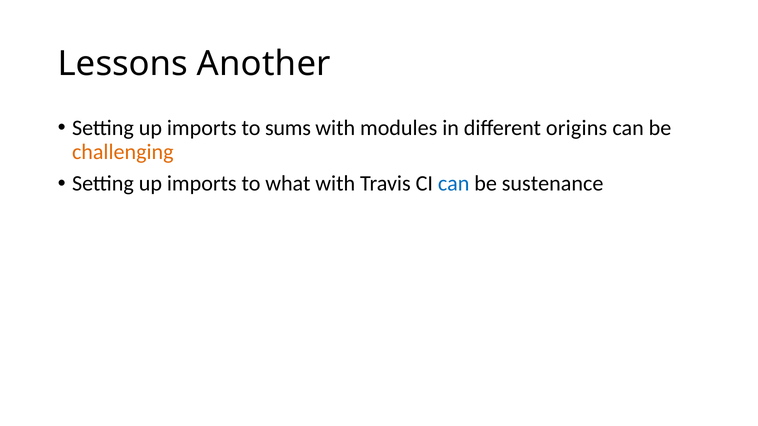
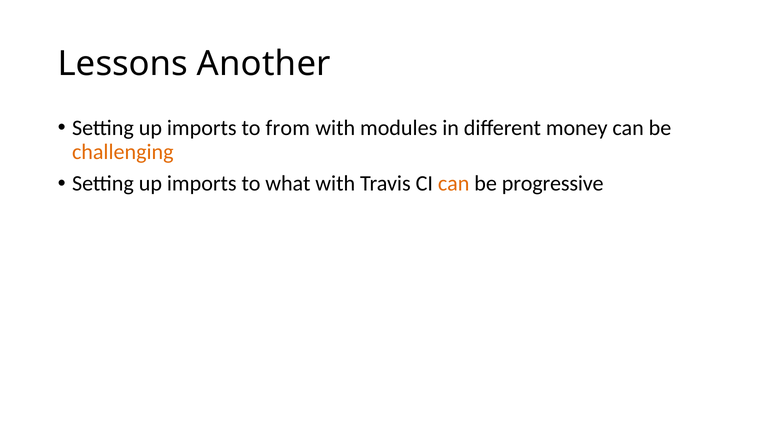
sums: sums -> from (288, 128)
origins: origins -> money (577, 128)
can colour: blue -> orange (454, 184)
sustenance: sustenance -> progressive (553, 184)
